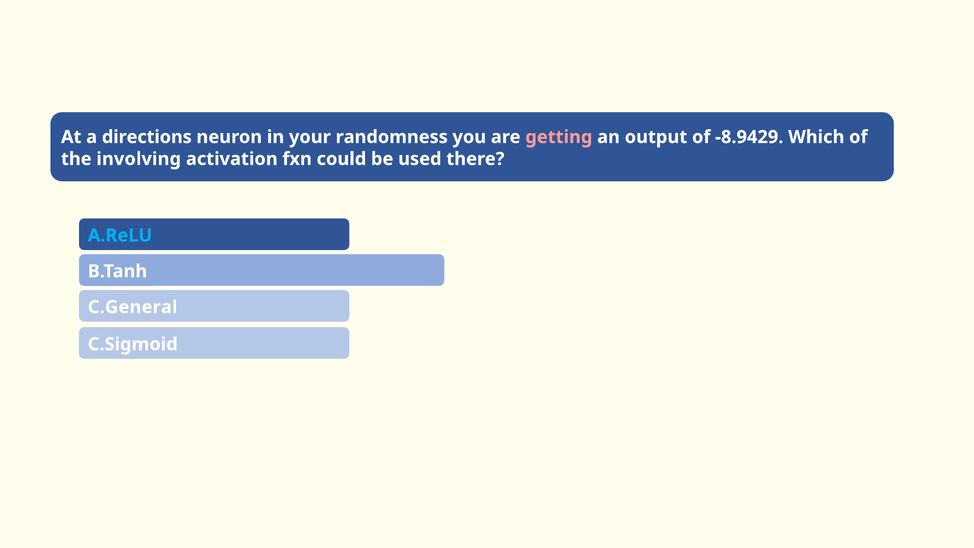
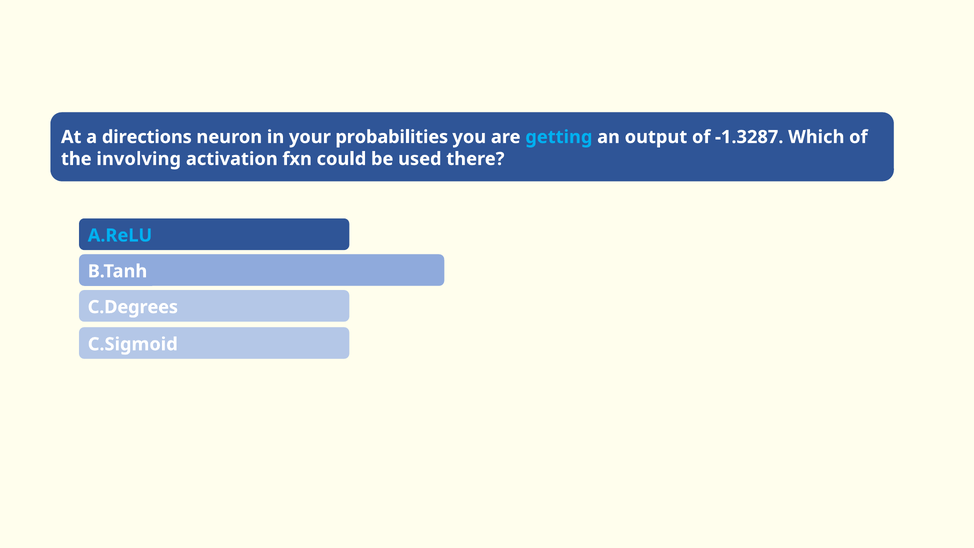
randomness: randomness -> probabilities (392, 137)
getting colour: pink -> light blue (559, 137)
-8.9429: -8.9429 -> -1.3287 (749, 137)
C.General: C.General -> C.Degrees (133, 307)
